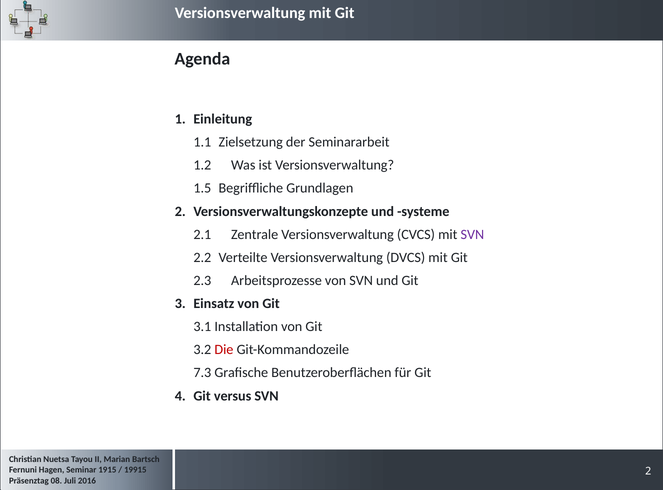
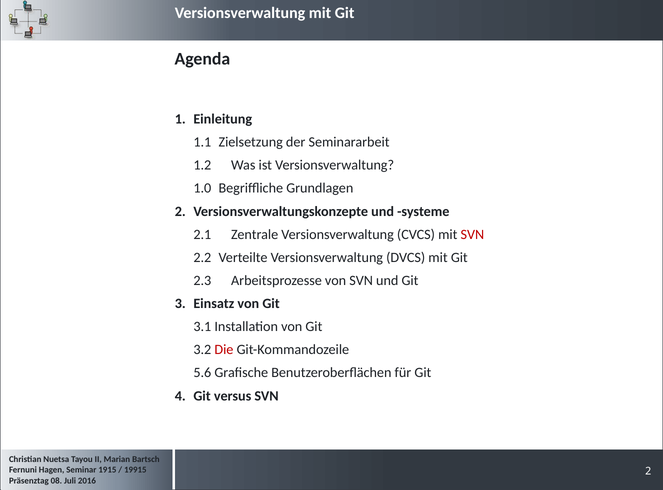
1.5: 1.5 -> 1.0 (202, 188)
SVN colour: purple -> red (472, 234)
7.3: 7.3 -> 5.6 (202, 373)
